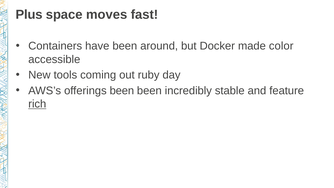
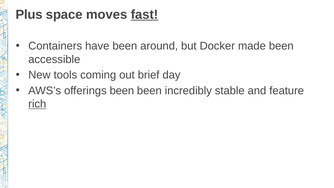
fast underline: none -> present (145, 15)
made color: color -> been (281, 46)
ruby: ruby -> brief (149, 75)
